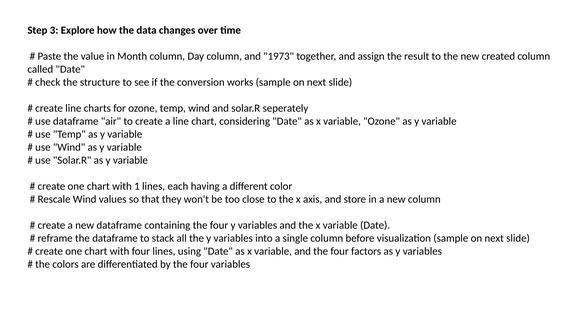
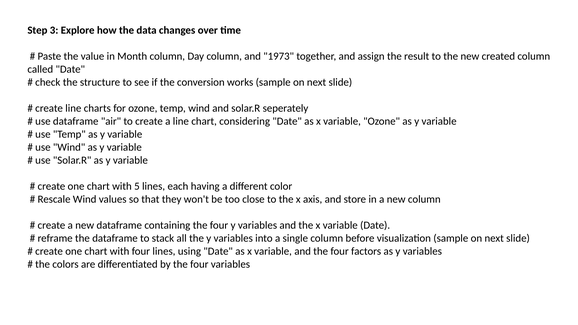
1: 1 -> 5 (137, 186)
